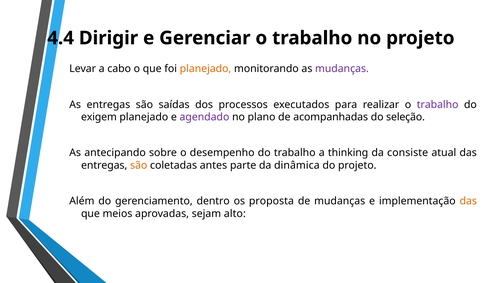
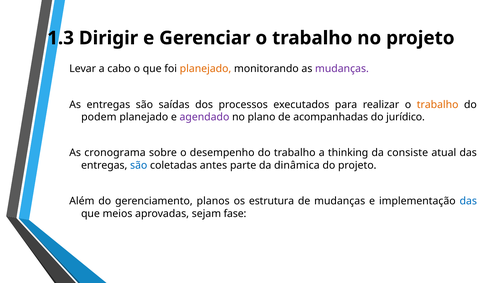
4.4: 4.4 -> 1.3 (61, 38)
trabalho colour: purple -> orange (438, 104)
exigem: exigem -> podem (99, 117)
seleção: seleção -> jurídico (406, 117)
antecipando: antecipando -> cronograma (115, 152)
são colour: orange -> blue (139, 165)
dentro: dentro -> planos (213, 201)
proposta: proposta -> estrutura (271, 201)
das colour: orange -> blue (468, 201)
alto: alto -> fase (235, 213)
